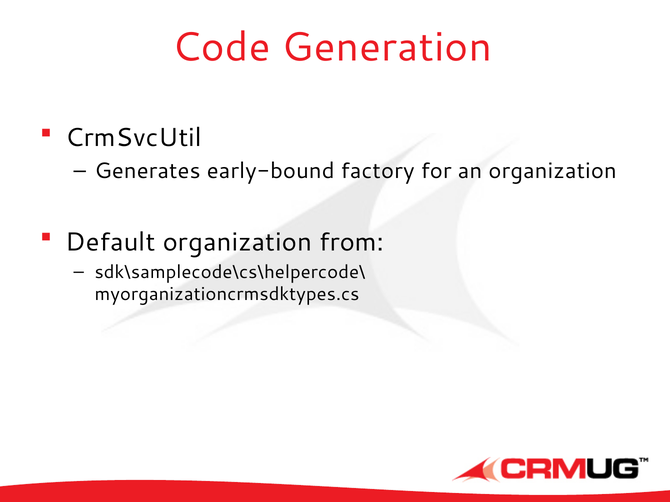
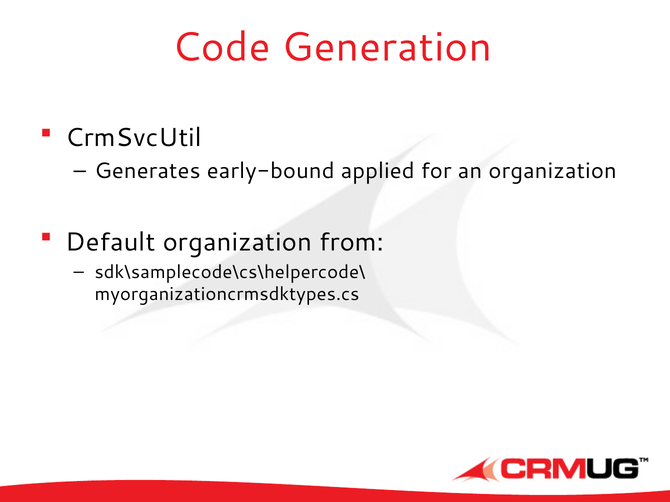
factory: factory -> applied (378, 171)
